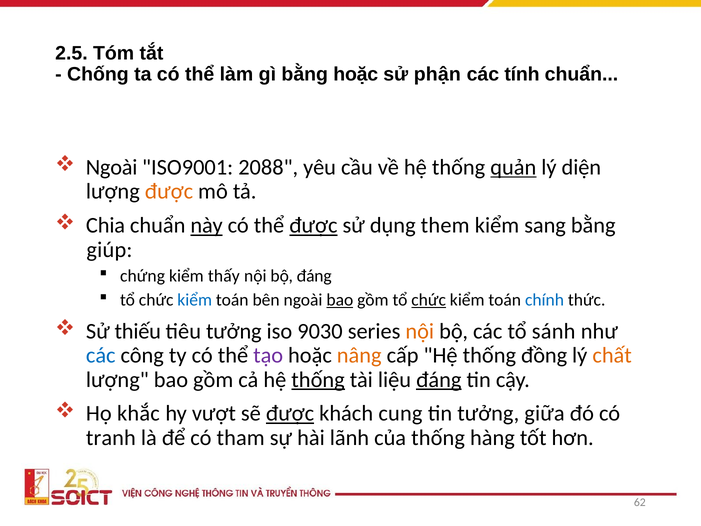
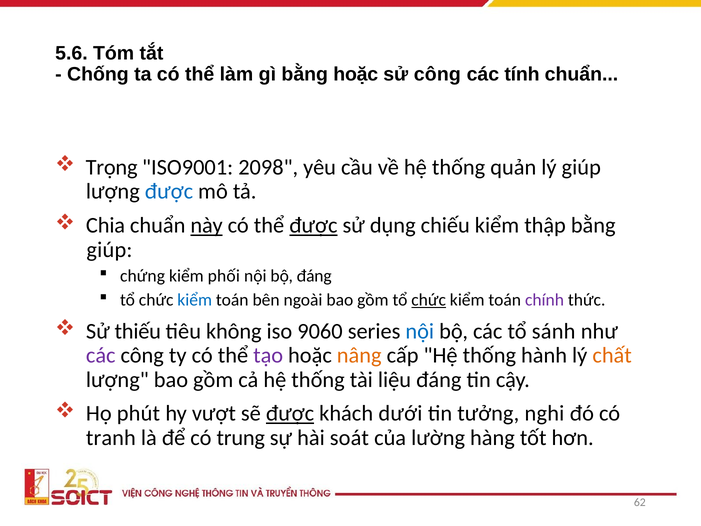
2.5: 2.5 -> 5.6 (71, 53)
sử phận: phận -> công (437, 74)
Ngoài: Ngoài -> Trọng (112, 167)
2088: 2088 -> 2098 (268, 167)
quản underline: present -> none (513, 167)
lý diện: diện -> giúp (581, 167)
được colour: orange -> blue (169, 192)
them: them -> chiếu (445, 225)
sang: sang -> thập (545, 225)
thấy: thấy -> phối (224, 276)
bao underline: present -> none (340, 300)
chính colour: blue -> purple (545, 300)
tiêu tưởng: tưởng -> không (234, 331)
9030: 9030 -> 9060 (320, 331)
nội colour: orange -> blue (420, 331)
các colour: blue -> purple (101, 355)
đồng: đồng -> hành (544, 355)
thống underline: present -> none (318, 379)
đáng underline: present -> none (439, 379)
khắc: khắc -> phút (138, 413)
cung: cung -> dưới (400, 413)
giữa: giữa -> nghi (544, 413)
tham: tham -> trung (241, 438)
lãnh: lãnh -> soát (349, 438)
của thống: thống -> lường (438, 438)
